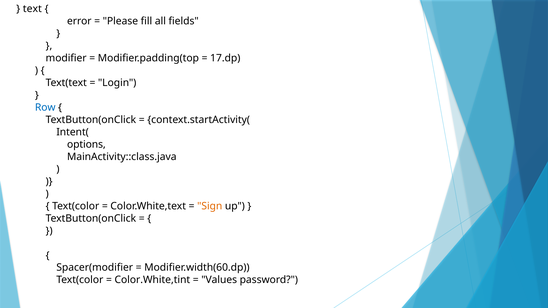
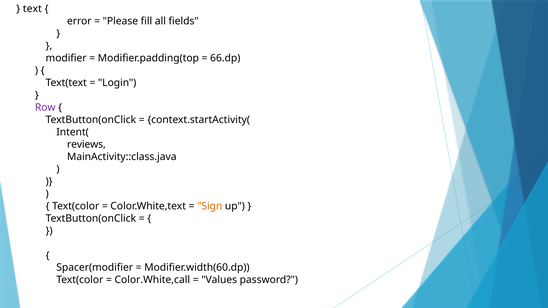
17.dp: 17.dp -> 66.dp (225, 58)
Row colour: blue -> purple (45, 108)
options: options -> reviews (86, 145)
Color.White,tint: Color.White,tint -> Color.White,call (152, 280)
